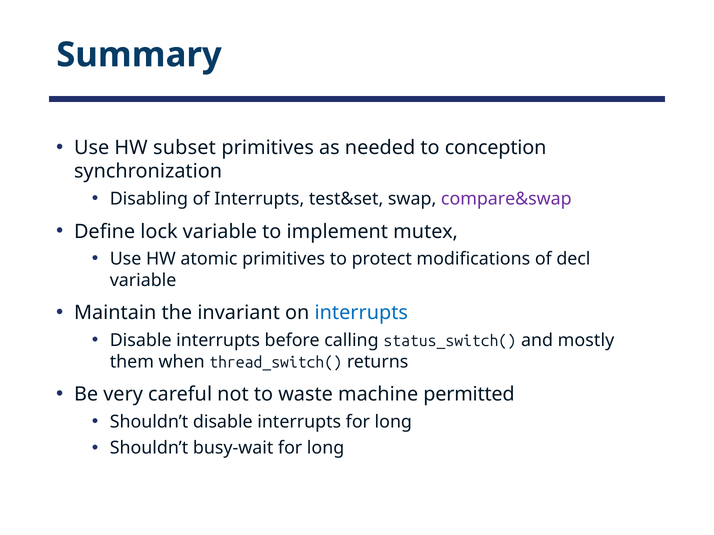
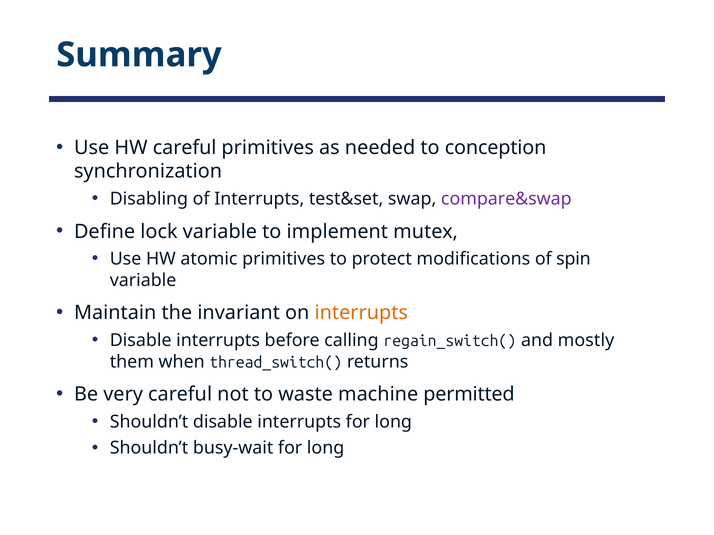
HW subset: subset -> careful (185, 148)
decl: decl -> spin (573, 259)
interrupts colour: blue -> orange (361, 313)
status_switch(: status_switch( -> regain_switch( (450, 341)
